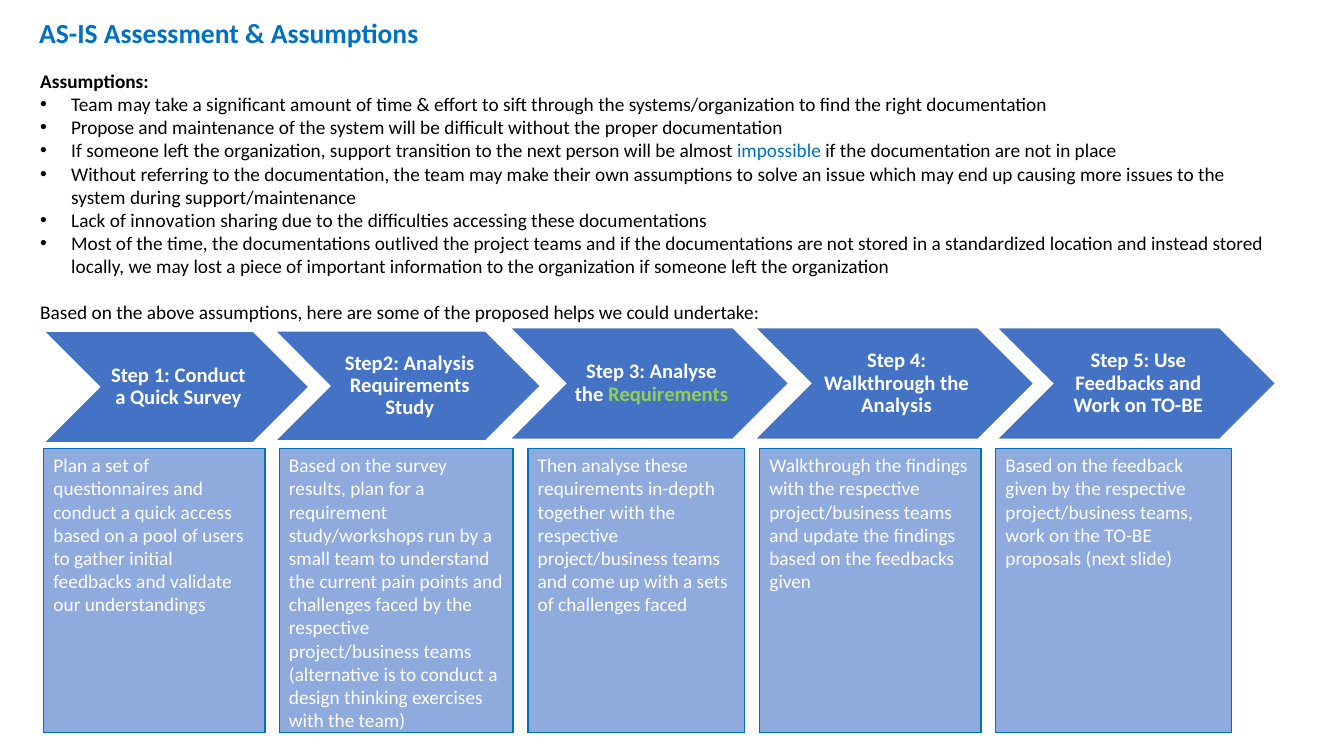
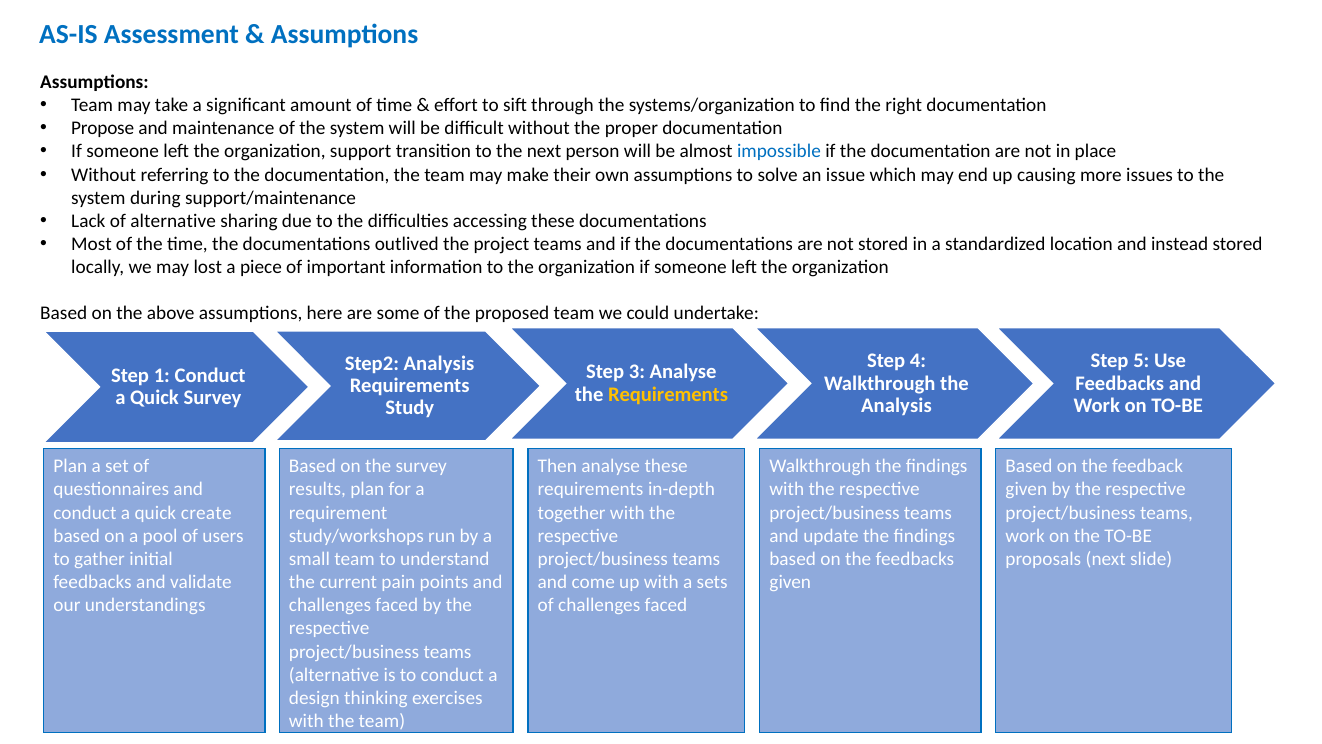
of innovation: innovation -> alternative (173, 221)
proposed helps: helps -> team (574, 313)
Requirements colour: light green -> yellow (668, 394)
access: access -> create (206, 512)
